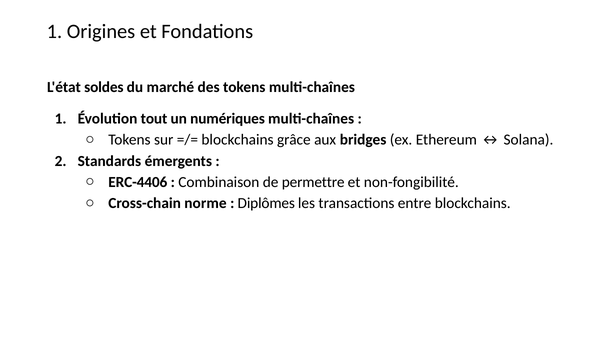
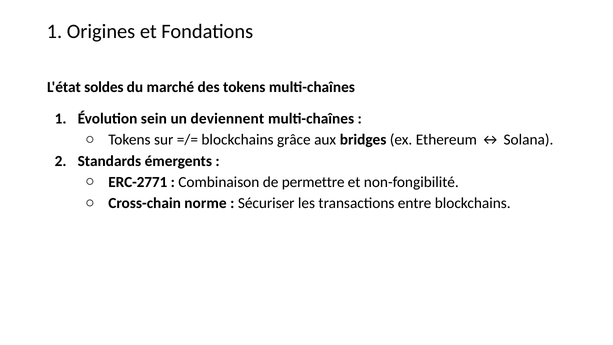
tout: tout -> sein (154, 119)
numériques: numériques -> deviennent (227, 119)
ERC-4406: ERC-4406 -> ERC-2771 (138, 182)
Diplômes: Diplômes -> Sécuriser (266, 203)
